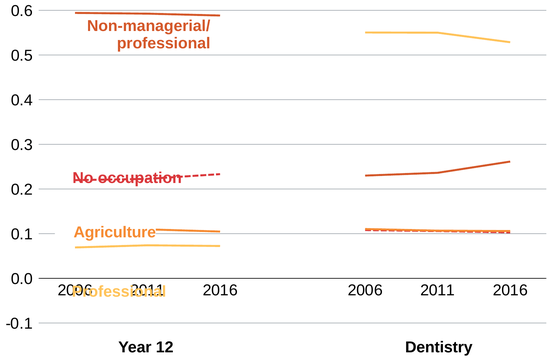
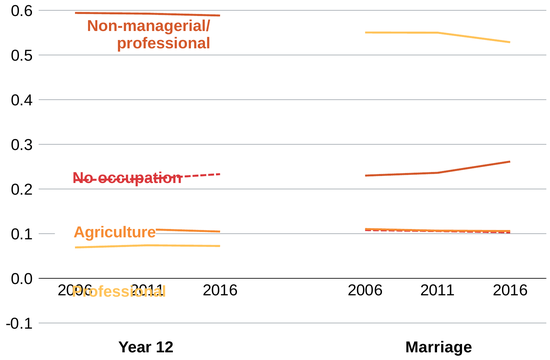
Dentistry: Dentistry -> Marriage (439, 347)
